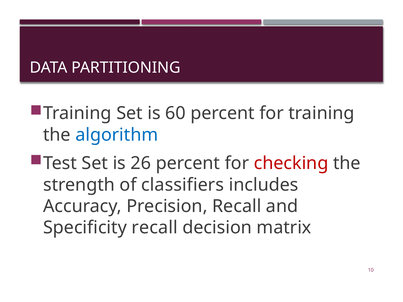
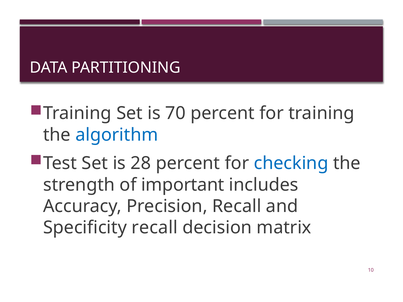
60: 60 -> 70 (175, 113)
26: 26 -> 28 (141, 163)
checking colour: red -> blue (291, 163)
classifiers: classifiers -> important (183, 185)
